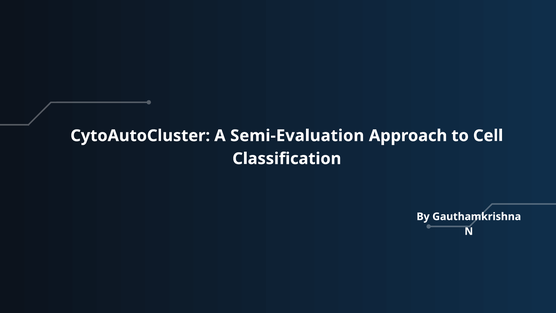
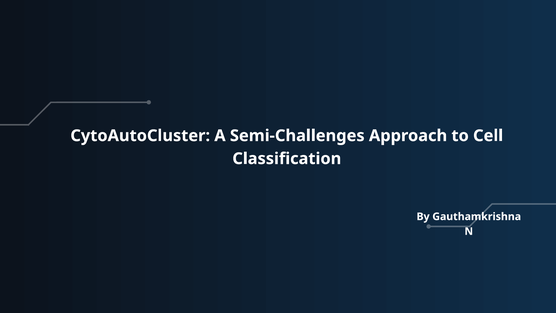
Semi-Evaluation: Semi-Evaluation -> Semi-Challenges (297, 136)
